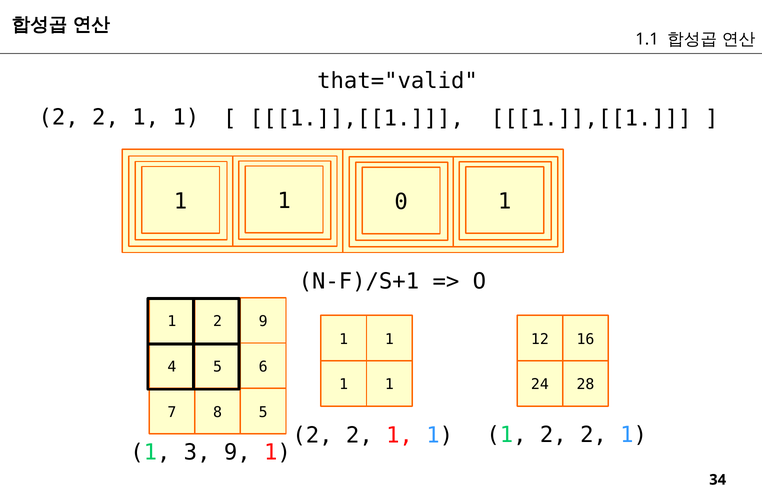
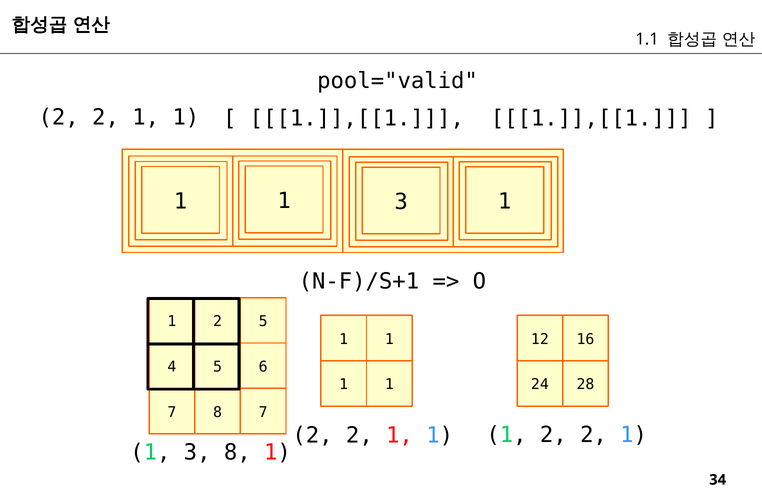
that="valid: that="valid -> pool="valid (398, 81)
0: 0 -> 3 (401, 202)
2 9: 9 -> 5 (263, 322)
8 5: 5 -> 7 (263, 413)
3 9: 9 -> 8 (237, 453)
